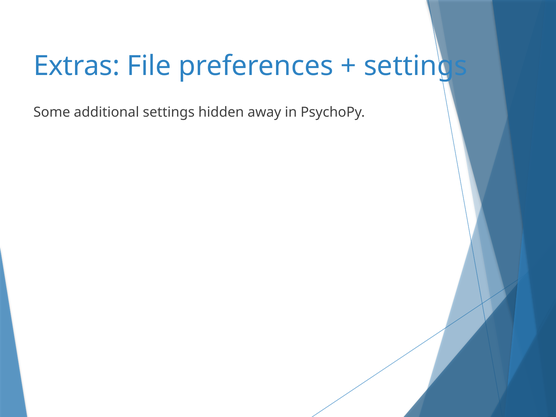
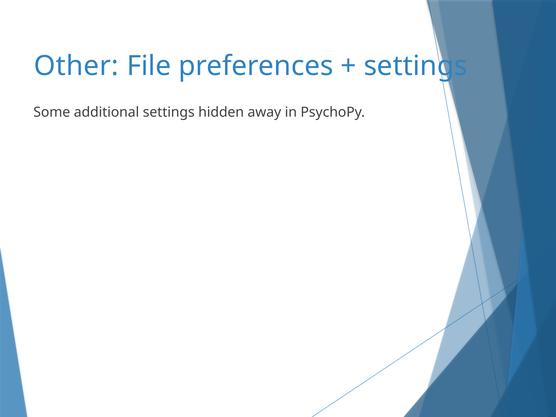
Extras: Extras -> Other (76, 66)
